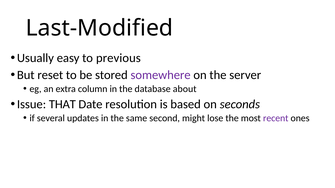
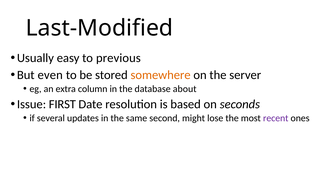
reset: reset -> even (50, 75)
somewhere colour: purple -> orange (161, 75)
THAT: THAT -> FIRST (62, 105)
